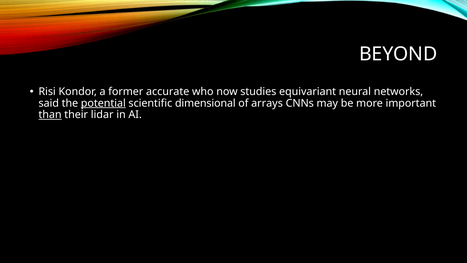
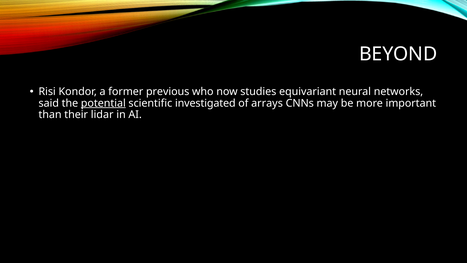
accurate: accurate -> previous (168, 92)
dimensional: dimensional -> investigated (205, 103)
than underline: present -> none (50, 115)
